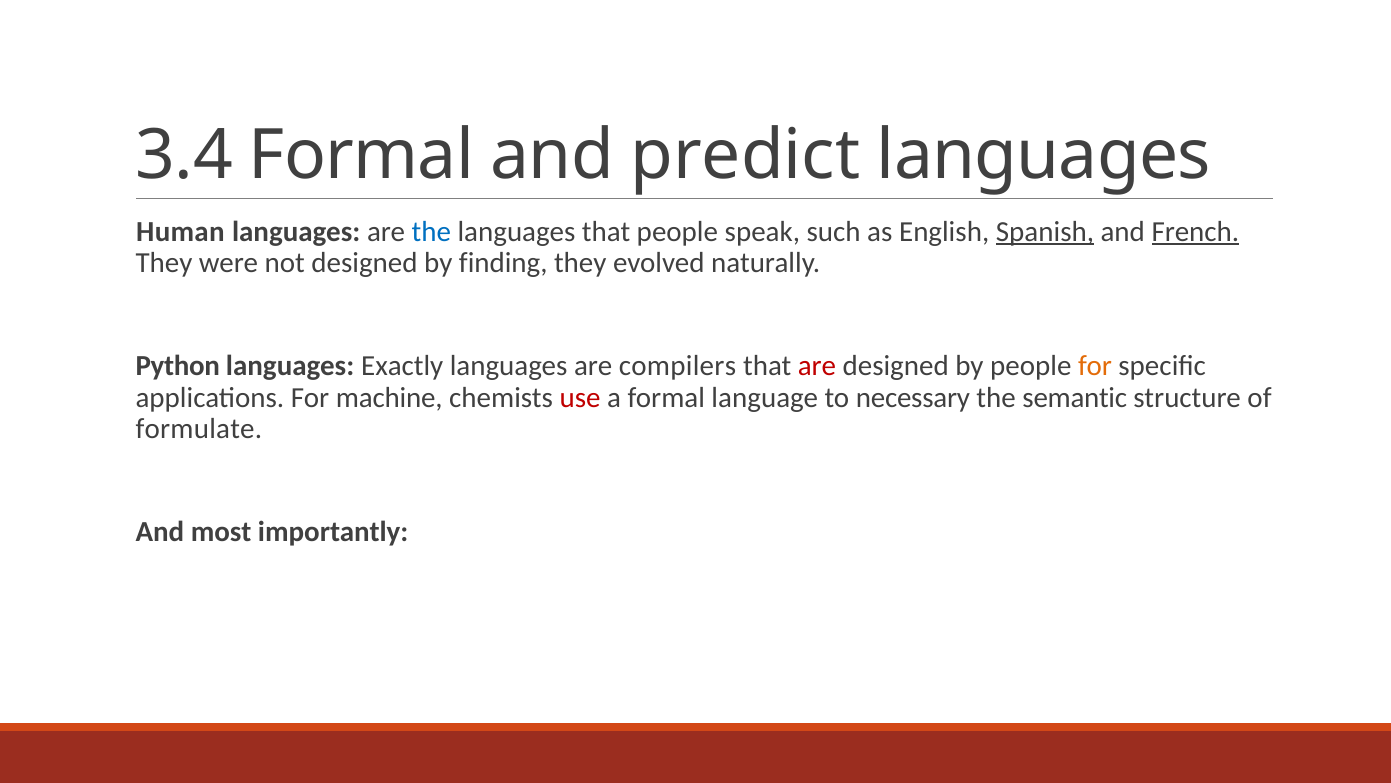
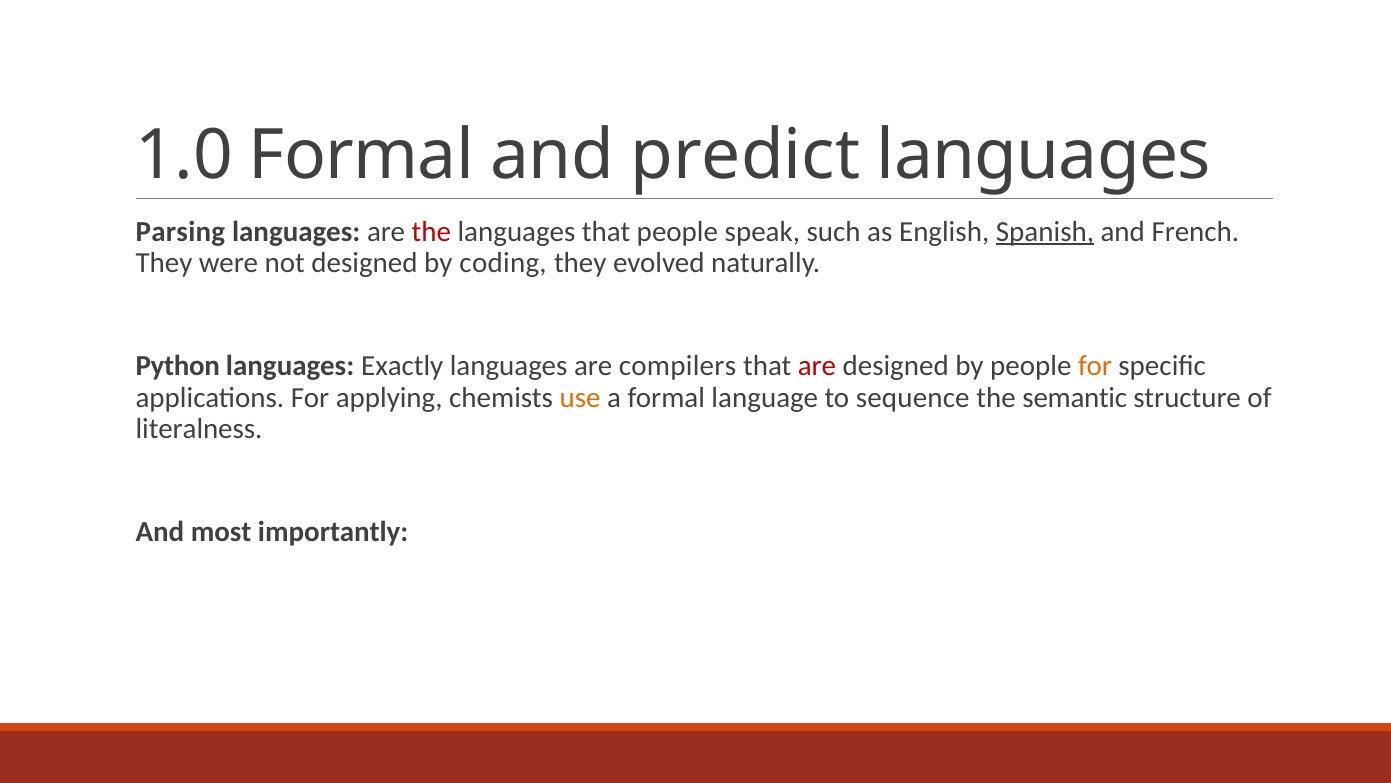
3.4: 3.4 -> 1.0 (184, 156)
Human: Human -> Parsing (180, 231)
the colour: blue -> red (431, 231)
French underline: present -> none (1195, 231)
finding: finding -> coding (503, 263)
machine: machine -> applying (389, 397)
use colour: red -> orange (580, 397)
necessary: necessary -> sequence (913, 397)
formulate: formulate -> literalness (199, 429)
